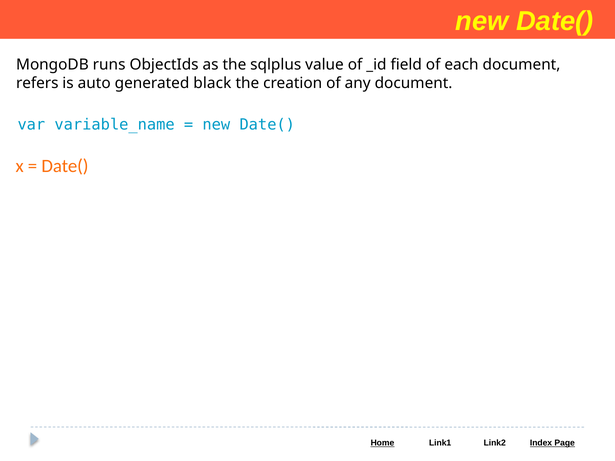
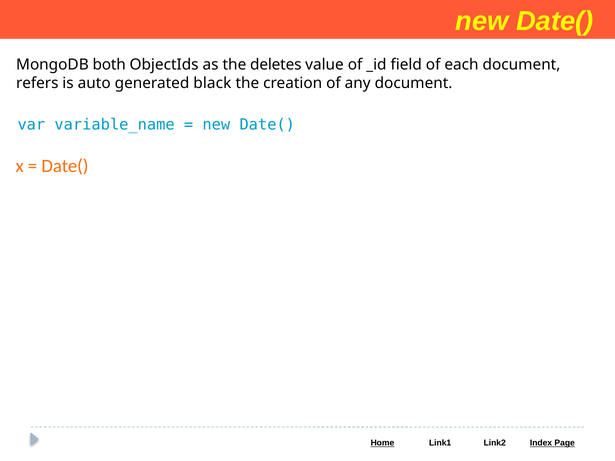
runs: runs -> both (109, 65)
sqlplus: sqlplus -> deletes (276, 65)
